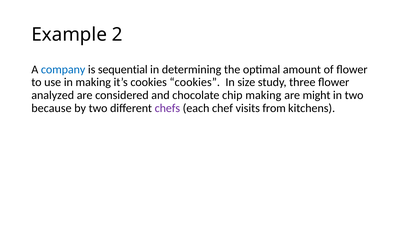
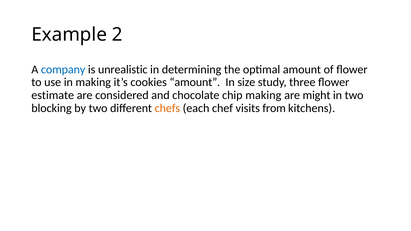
sequential: sequential -> unrealistic (123, 69)
cookies cookies: cookies -> amount (195, 82)
analyzed: analyzed -> estimate (53, 95)
because: because -> blocking (51, 108)
chefs colour: purple -> orange (167, 108)
